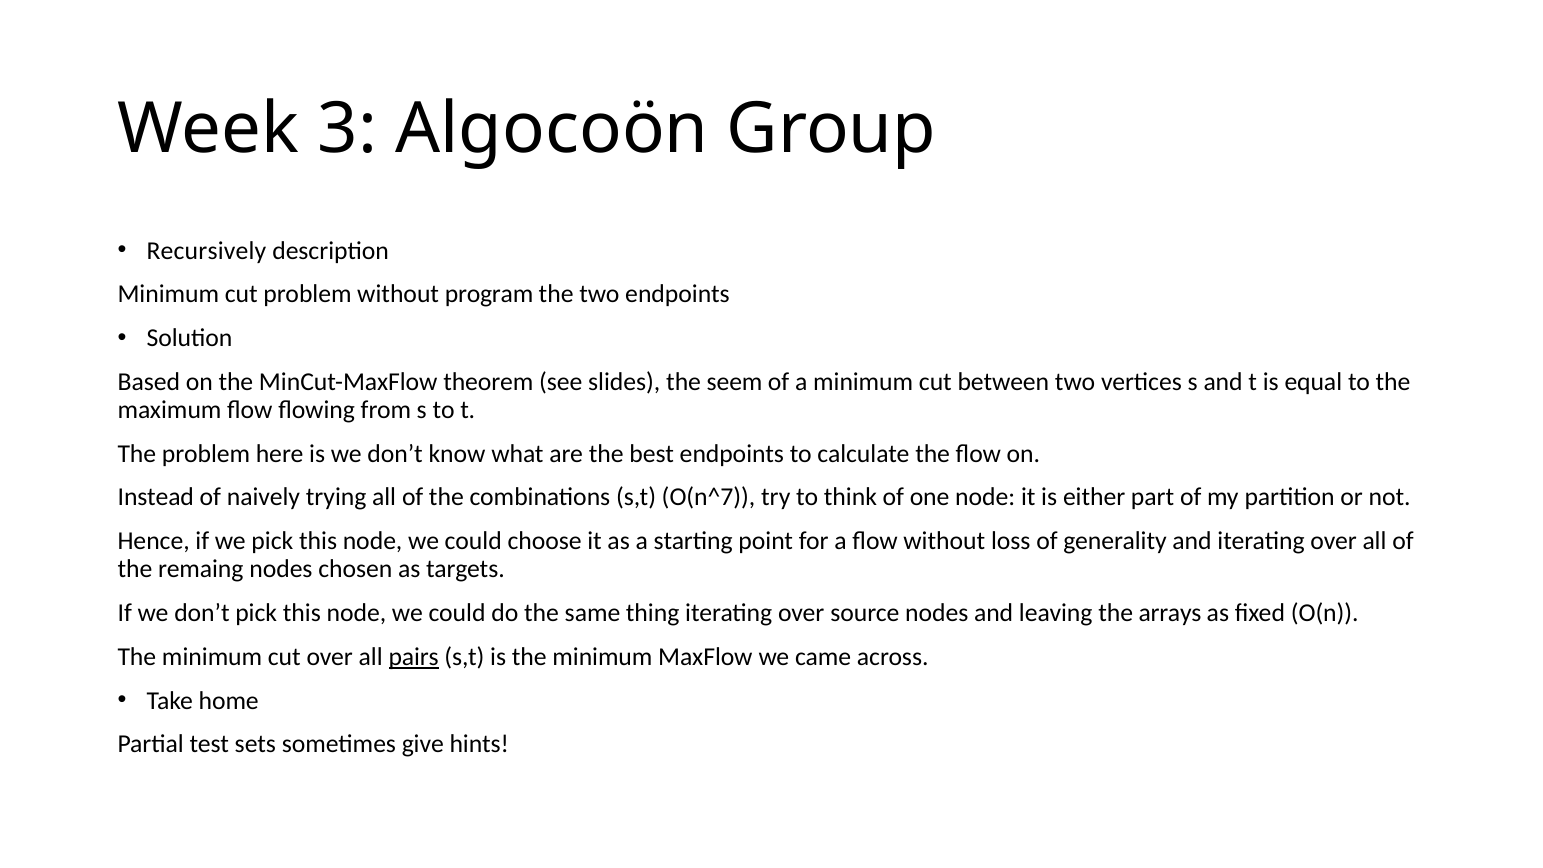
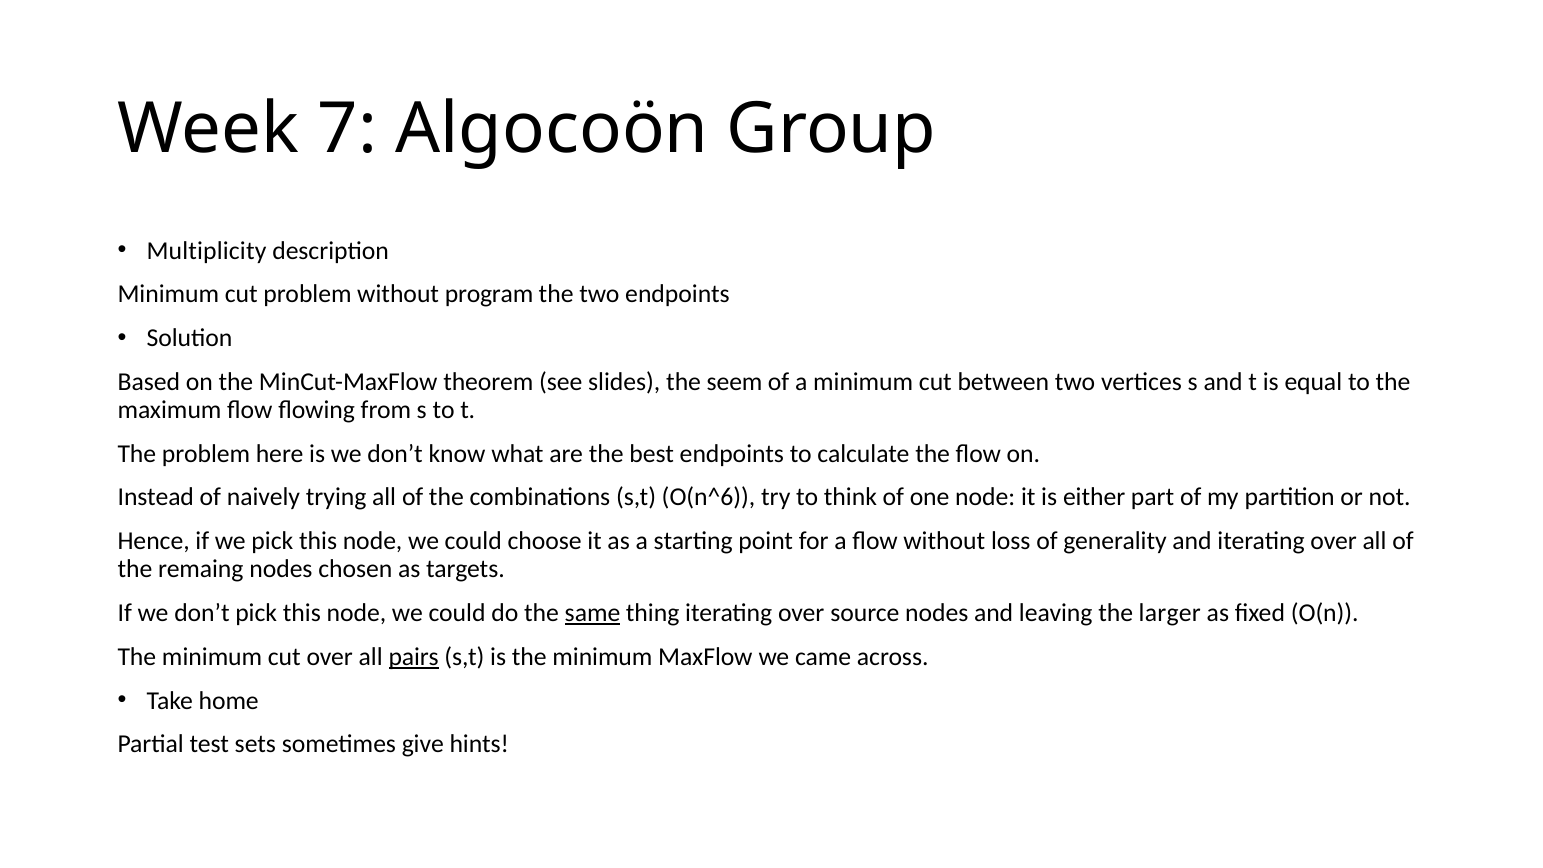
3: 3 -> 7 (348, 130)
Recursively: Recursively -> Multiplicity (206, 251)
O(n^7: O(n^7 -> O(n^6 (709, 497)
same underline: none -> present (593, 613)
arrays: arrays -> larger (1170, 613)
